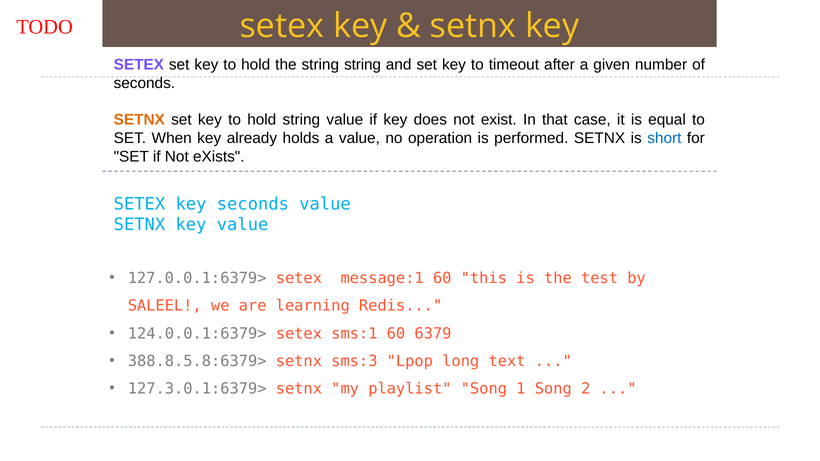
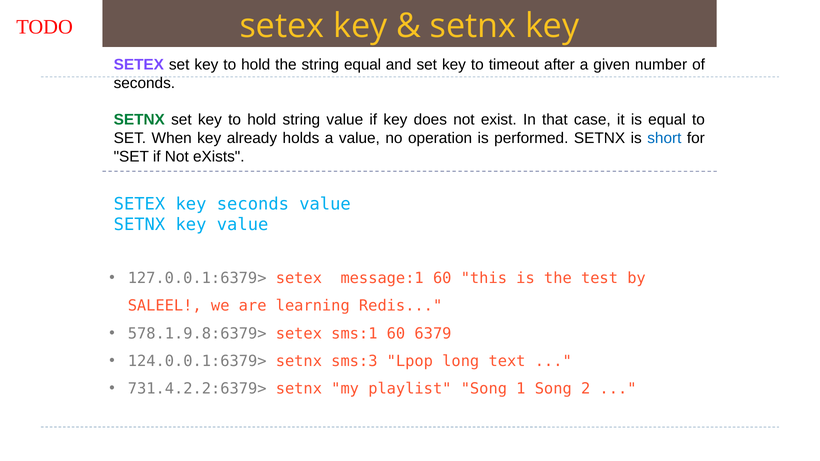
string string: string -> equal (363, 65)
SETNX colour: orange -> green (139, 120)
124.0.0.1:6379>: 124.0.0.1:6379> -> 578.1.9.8:6379> (197, 334)
388.8.5.8:6379>: 388.8.5.8:6379> -> 124.0.0.1:6379> (197, 361)
127.3.0.1:6379>: 127.3.0.1:6379> -> 731.4.2.2:6379> (197, 389)
